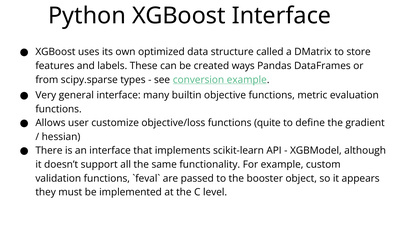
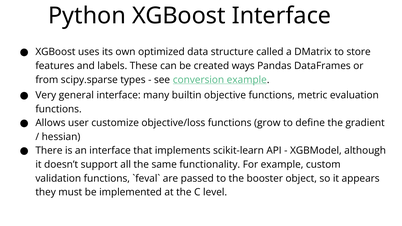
quite: quite -> grow (267, 123)
